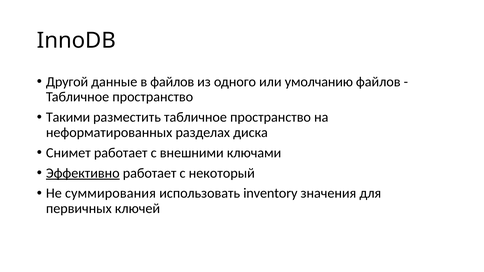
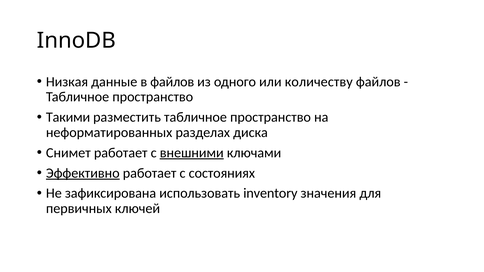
Другой: Другой -> Низкая (67, 82)
умолчанию: умолчанию -> количеству (319, 82)
внешними underline: none -> present (192, 153)
некоторый: некоторый -> состояниях (222, 173)
суммирования: суммирования -> зафиксирована (111, 194)
